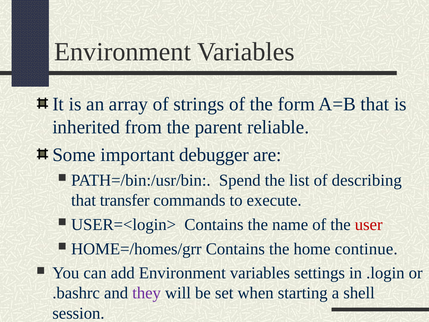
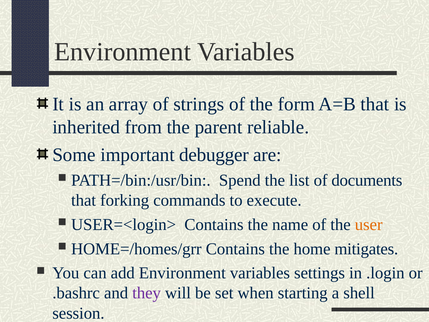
describing: describing -> documents (367, 180)
transfer: transfer -> forking (125, 200)
user colour: red -> orange (369, 224)
continue: continue -> mitigates (366, 249)
